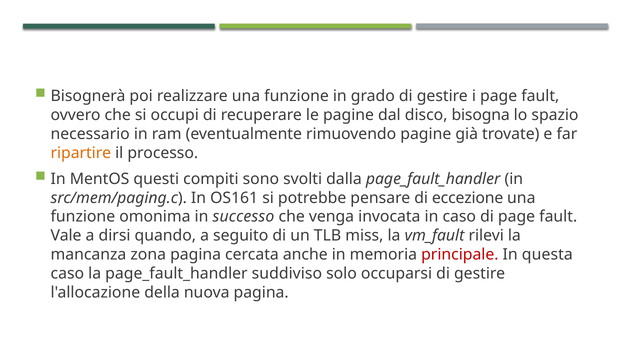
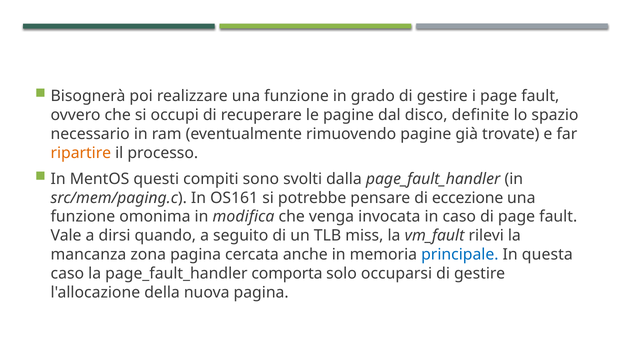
bisogna: bisogna -> definite (480, 115)
successo: successo -> modifica (243, 217)
principale colour: red -> blue (460, 255)
suddiviso: suddiviso -> comporta (287, 273)
